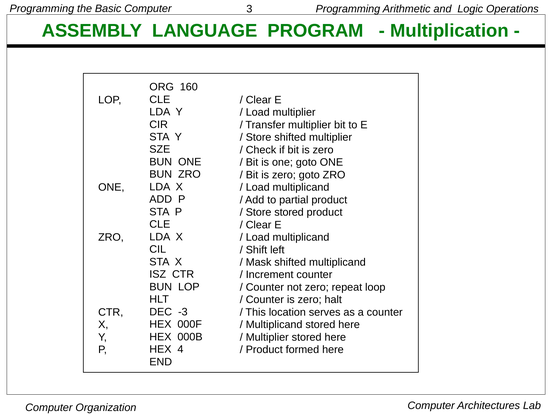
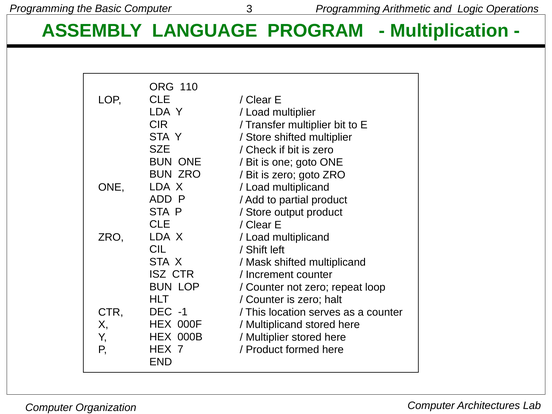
160: 160 -> 110 (189, 87)
Store stored: stored -> output (289, 212)
-3: -3 -> -1 (183, 312)
4: 4 -> 7 (180, 349)
